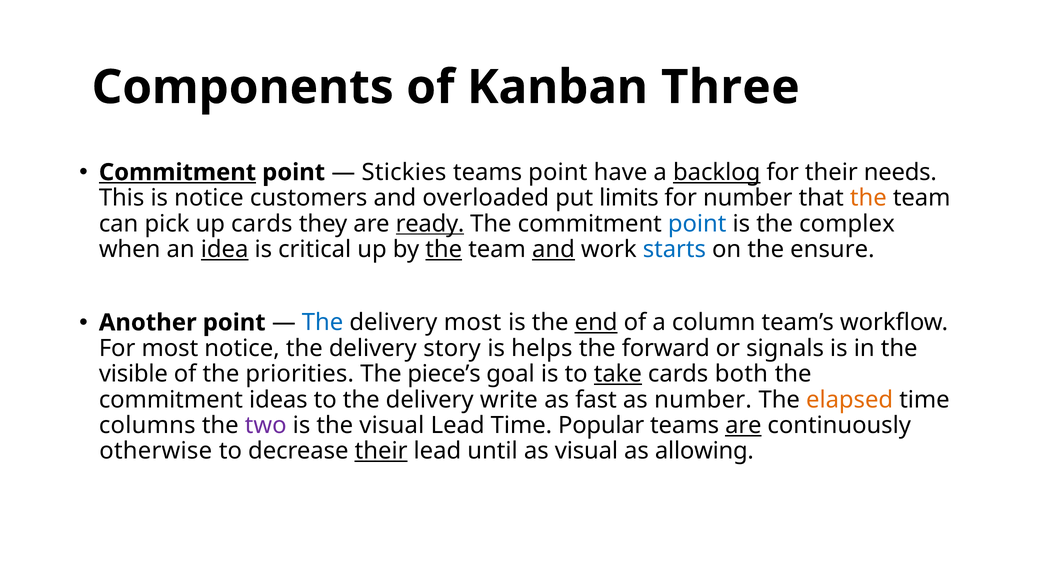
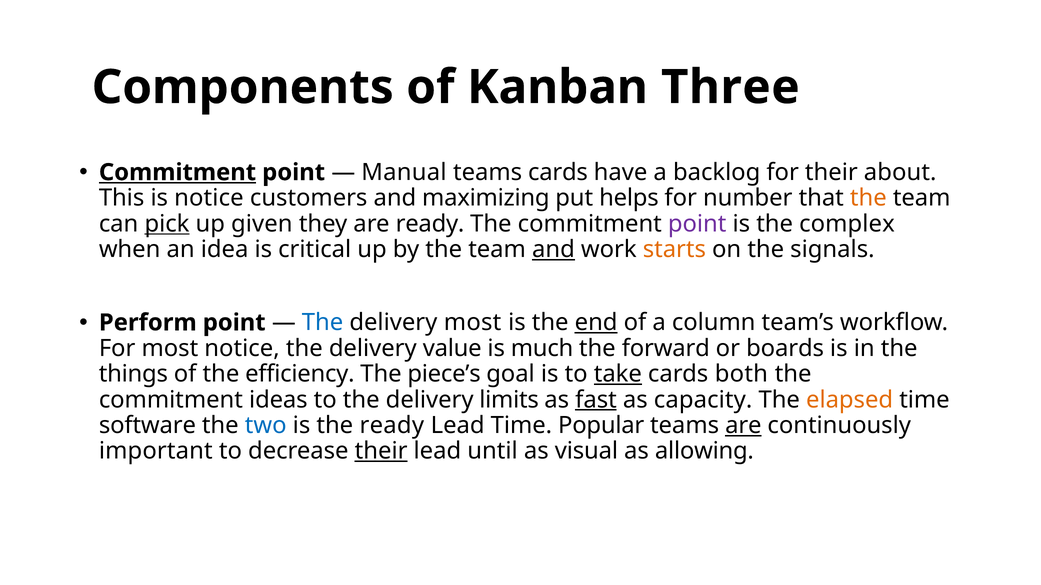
Stickies: Stickies -> Manual (404, 172)
teams point: point -> cards (558, 172)
backlog underline: present -> none (717, 172)
needs: needs -> about (900, 172)
overloaded: overloaded -> maximizing (486, 198)
limits: limits -> helps (629, 198)
pick underline: none -> present (167, 224)
up cards: cards -> given (262, 224)
ready underline: present -> none (430, 224)
point colour: blue -> purple (697, 224)
idea underline: present -> none (225, 250)
the underline: present -> none (444, 250)
starts colour: blue -> orange (674, 250)
ensure: ensure -> signals (832, 250)
Another: Another -> Perform (148, 323)
story: story -> value (452, 349)
helps: helps -> much (542, 349)
signals: signals -> boards (785, 349)
visible: visible -> things (133, 374)
priorities: priorities -> efficiency (300, 374)
write: write -> limits (509, 400)
fast underline: none -> present (596, 400)
as number: number -> capacity (703, 400)
columns: columns -> software (147, 426)
two colour: purple -> blue (266, 426)
the visual: visual -> ready (392, 426)
otherwise: otherwise -> important (156, 451)
